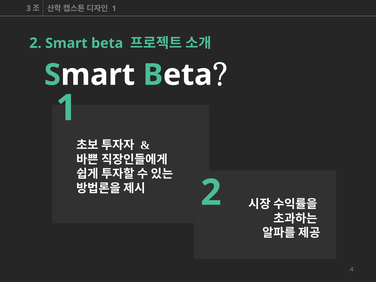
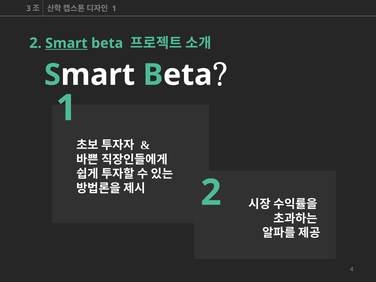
Smart underline: none -> present (66, 43)
